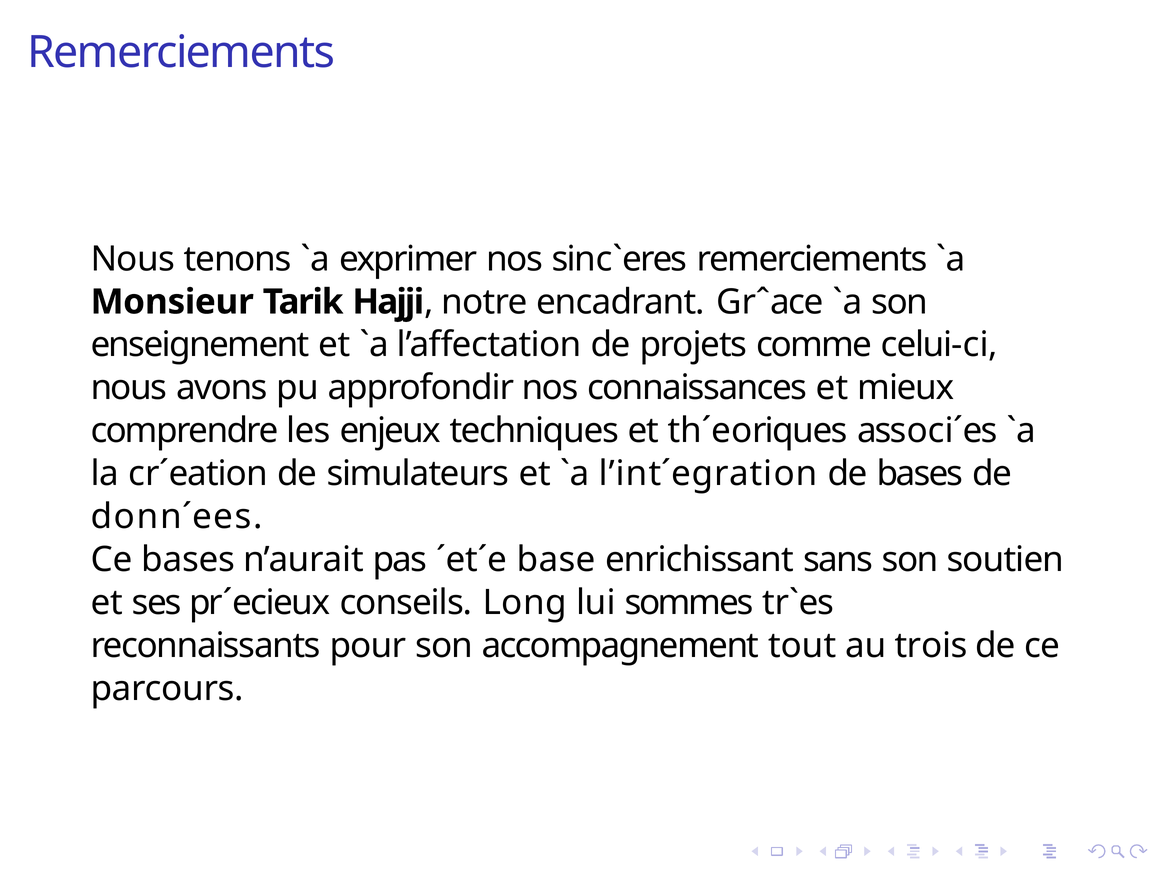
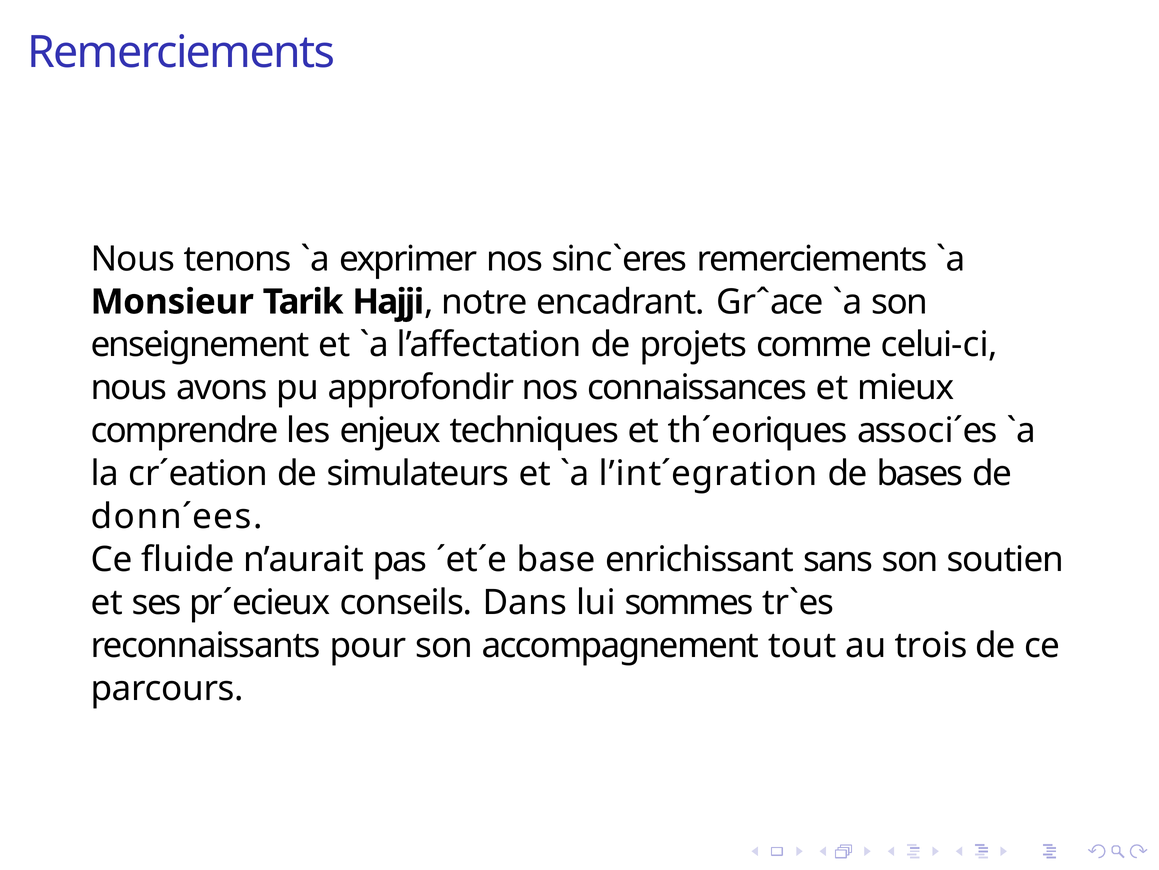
Ce bases: bases -> fluide (188, 560)
Long: Long -> Dans (525, 603)
